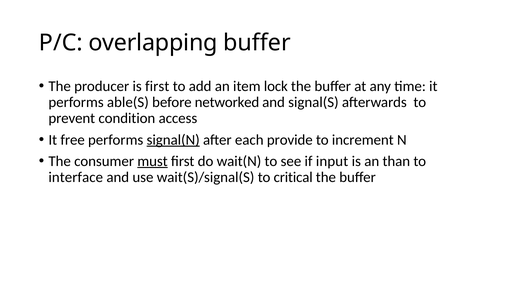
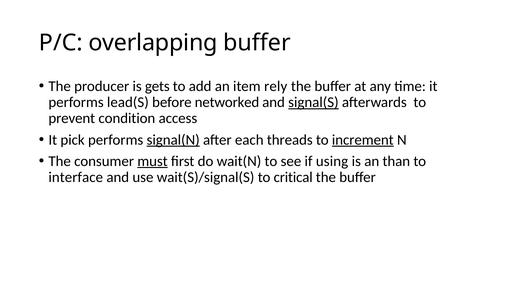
is first: first -> gets (157, 86)
lock: lock -> rely (276, 86)
able(S: able(S -> lead(S (128, 102)
signal(S underline: none -> present (313, 102)
free: free -> pick (73, 140)
provide: provide -> threads (290, 140)
increment underline: none -> present (363, 140)
input: input -> using (332, 161)
